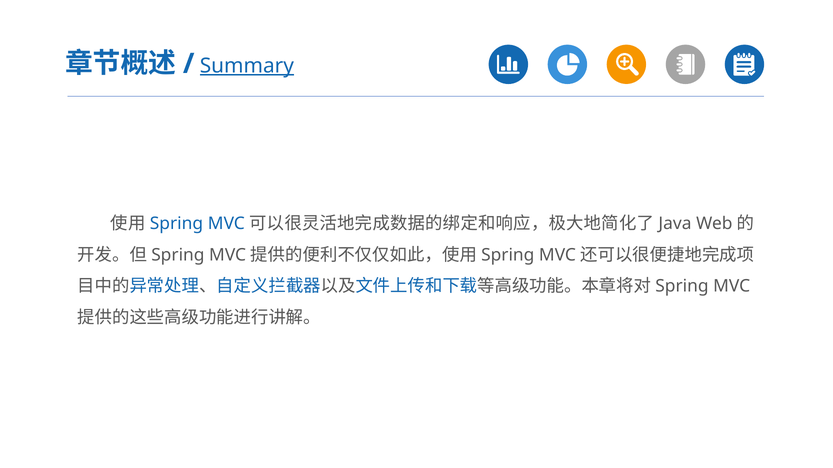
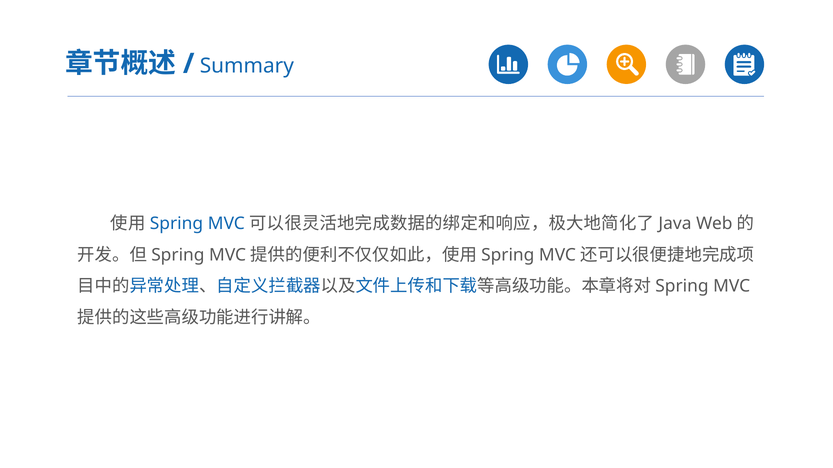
Summary underline: present -> none (247, 66)
